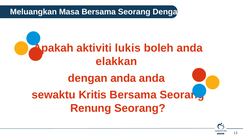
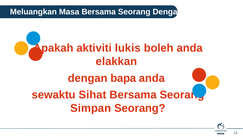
dengan anda: anda -> bapa (123, 78)
Kritis: Kritis -> Sihat (93, 95)
Renung: Renung -> Simpan (91, 108)
